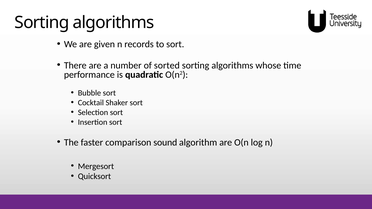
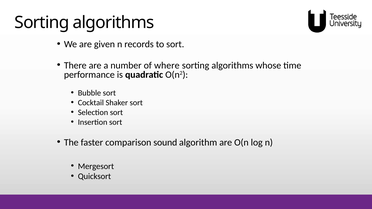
sorted: sorted -> where (167, 65)
